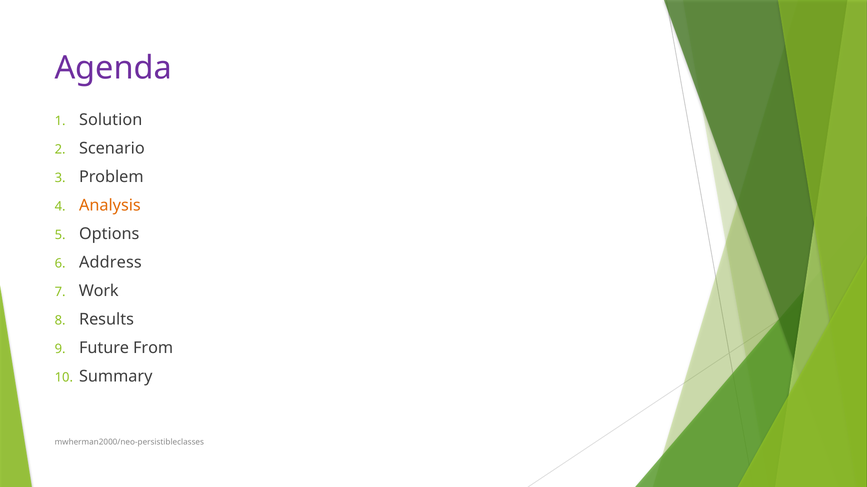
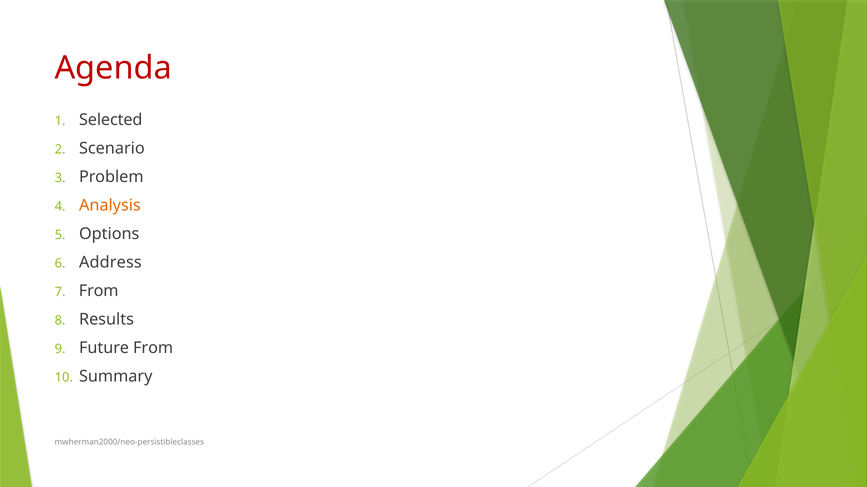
Agenda colour: purple -> red (113, 68)
Solution: Solution -> Selected (111, 120)
Work: Work -> From (99, 291)
